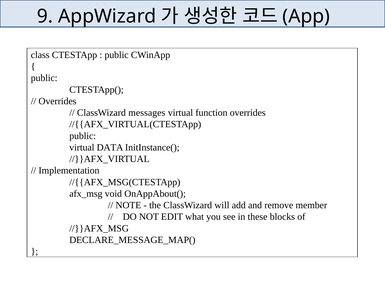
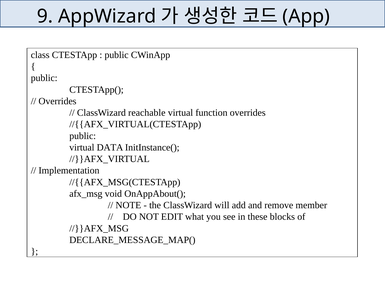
messages: messages -> reachable (147, 113)
